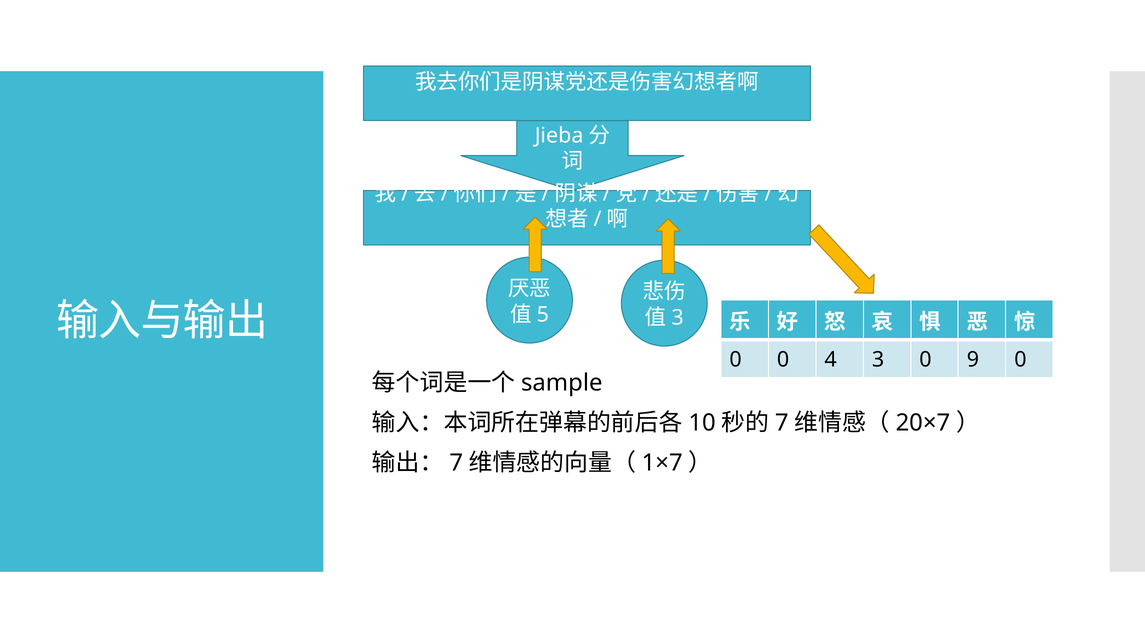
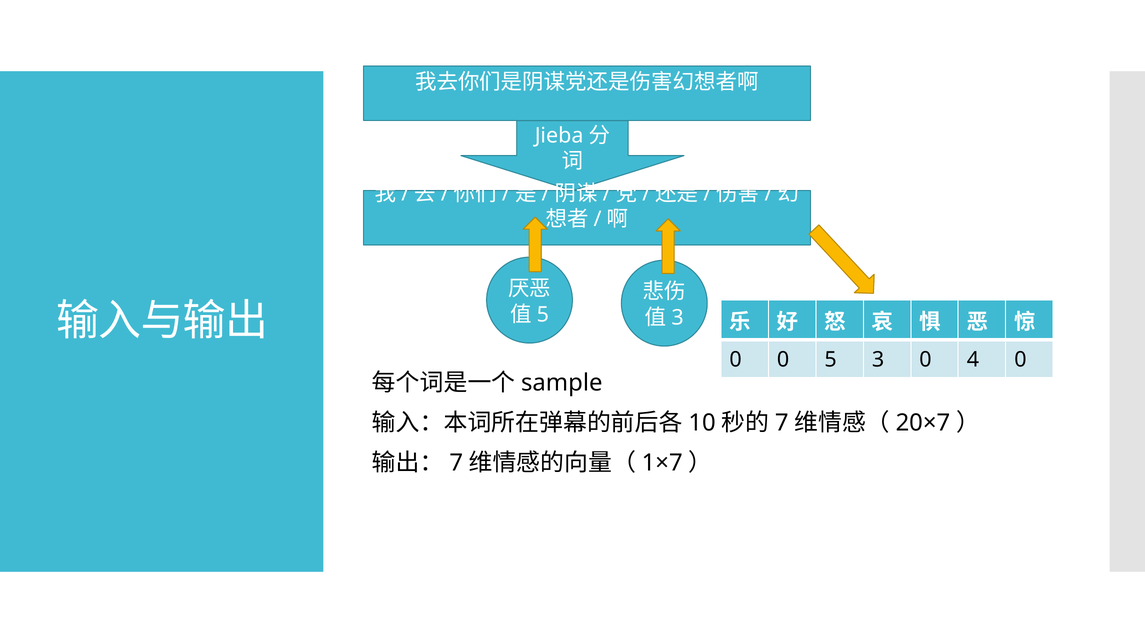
4: 4 -> 5 (831, 360)
9: 9 -> 4 (973, 360)
